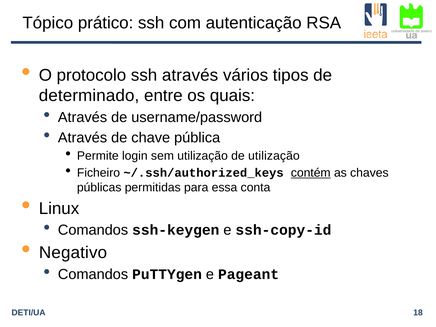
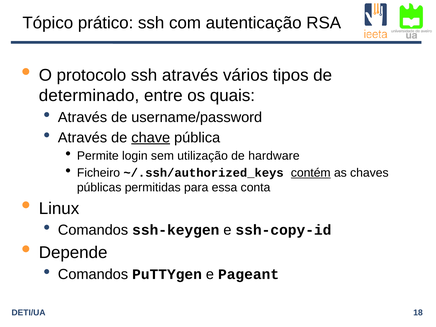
chave underline: none -> present (151, 138)
de utilização: utilização -> hardware (274, 156)
Negativo: Negativo -> Depende (73, 253)
